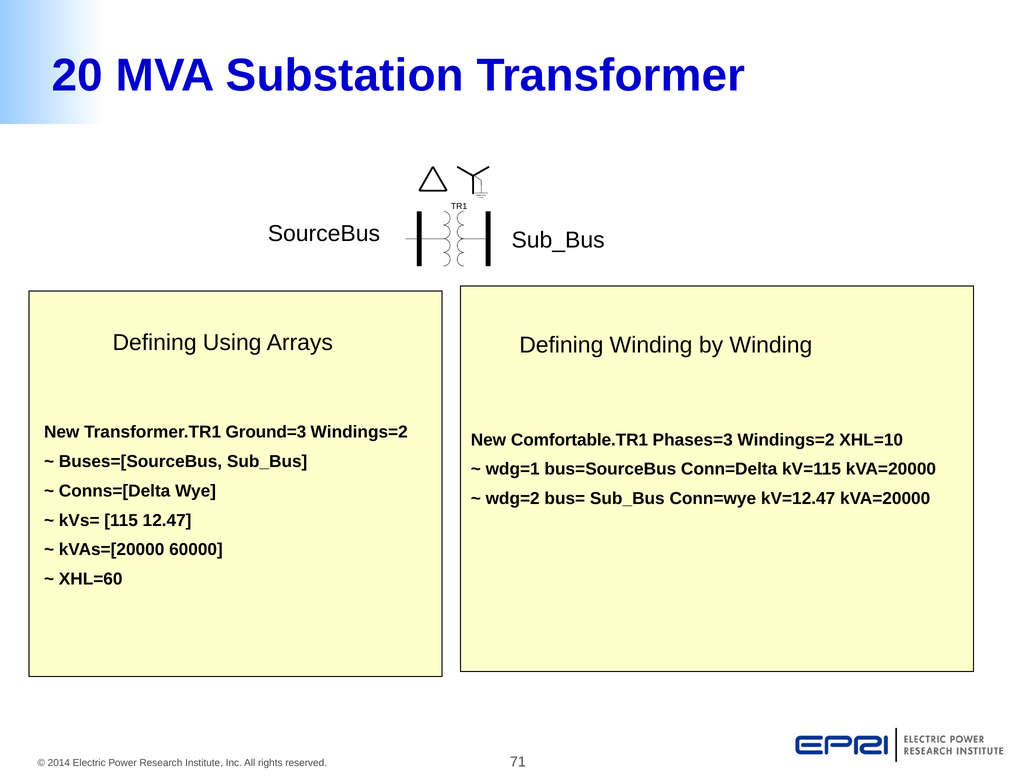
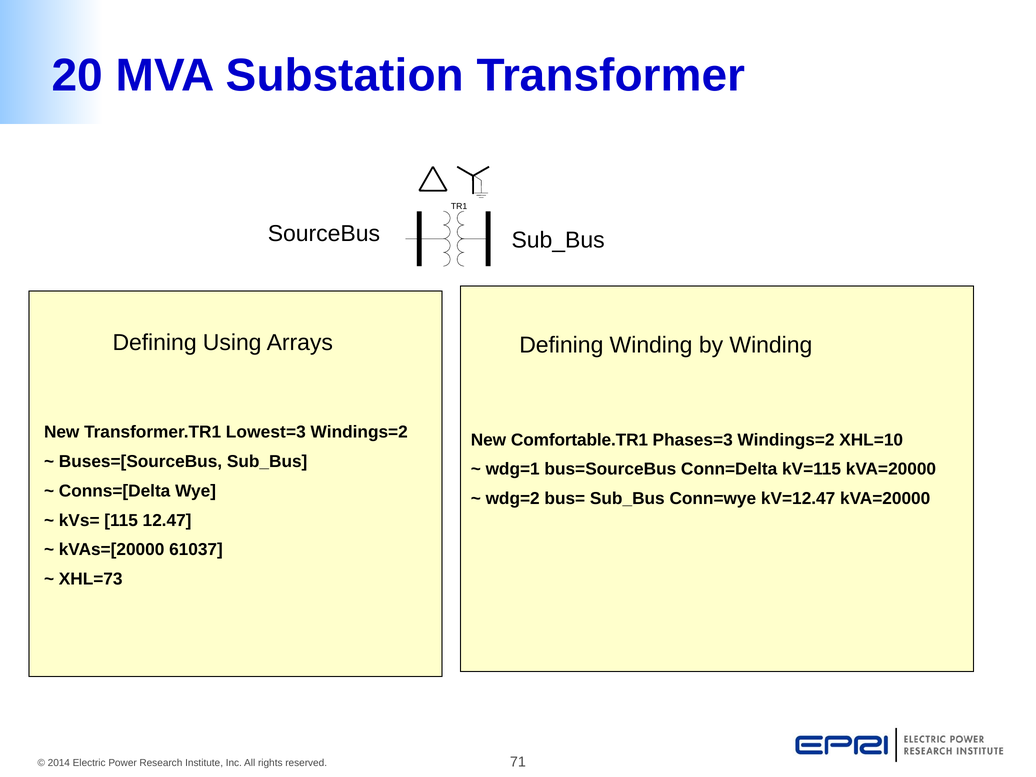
Ground=3: Ground=3 -> Lowest=3 (266, 432)
60000: 60000 -> 61037 (196, 550)
XHL=60: XHL=60 -> XHL=73 (91, 579)
